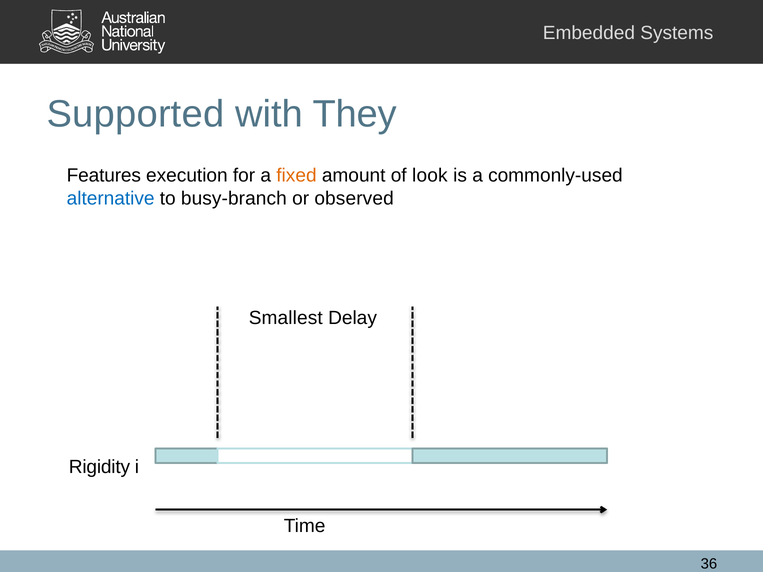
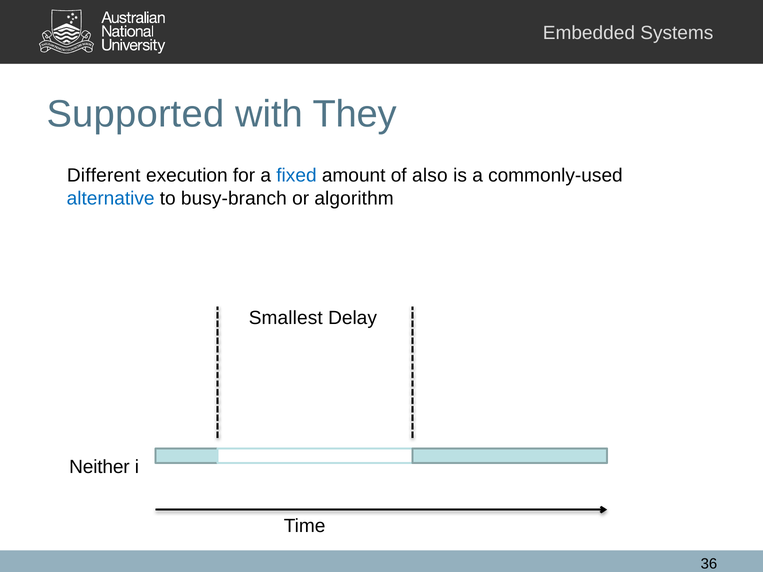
Features: Features -> Different (104, 176)
fixed colour: orange -> blue (296, 176)
look: look -> also (430, 176)
observed: observed -> algorithm (354, 199)
Rigidity: Rigidity -> Neither (99, 467)
